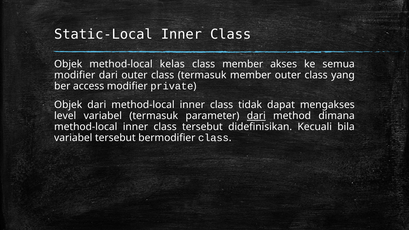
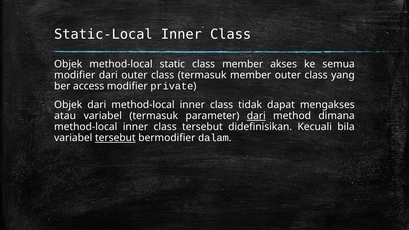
kelas: kelas -> static (172, 64)
level: level -> atau (65, 116)
tersebut underline: none -> present (115, 138)
bermodifier class: class -> dalam (213, 138)
